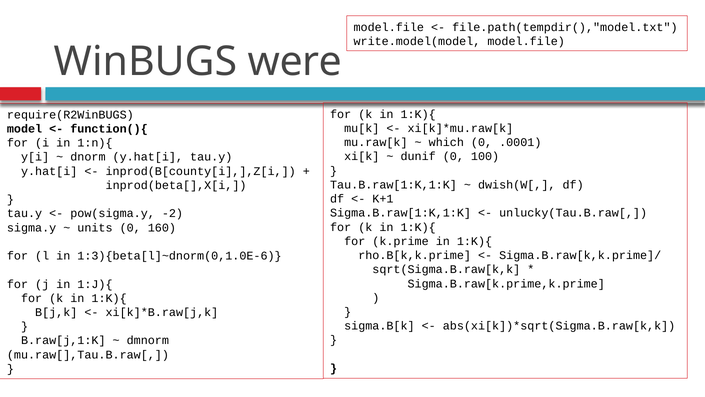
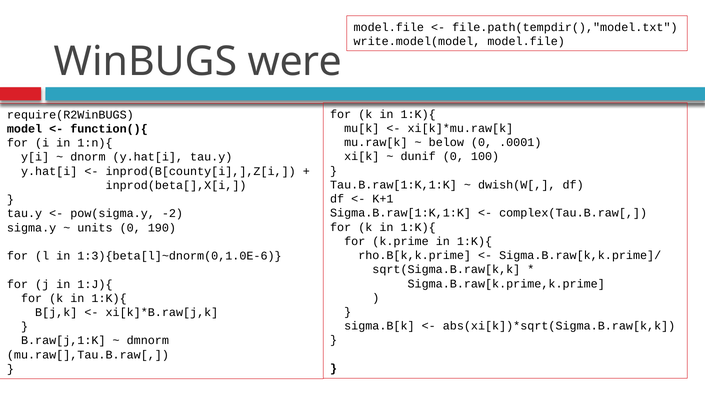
which: which -> below (446, 142)
unlucky(Tau.B.raw[: unlucky(Tau.B.raw[ -> complex(Tau.B.raw[ (573, 213)
160: 160 -> 190 (162, 227)
